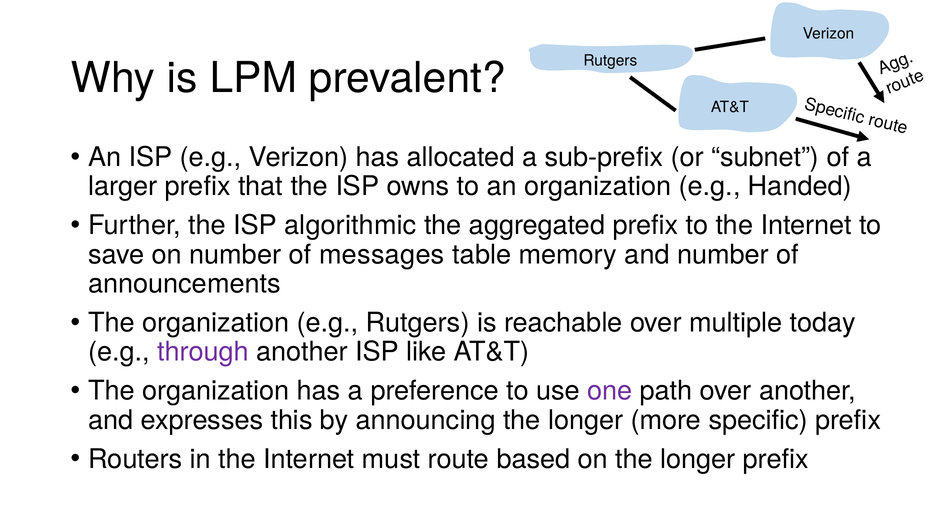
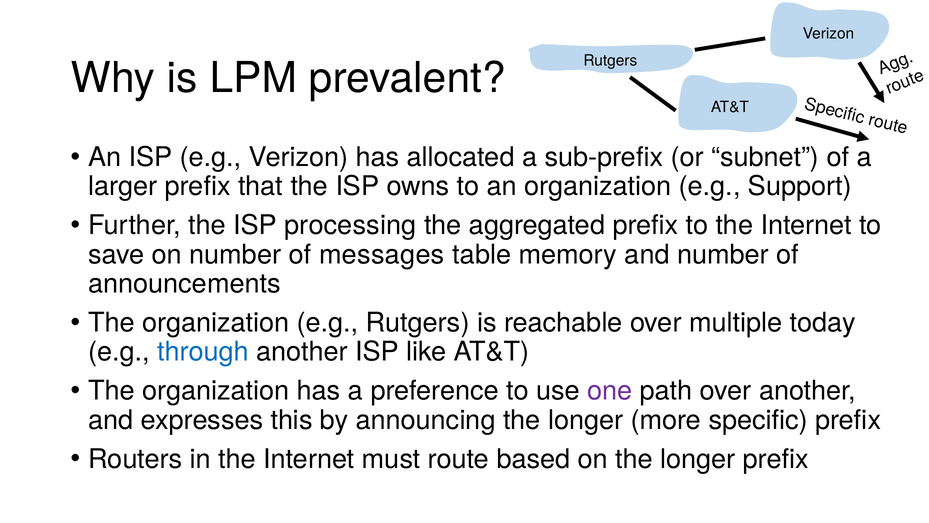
Handed: Handed -> Support (800, 186)
algorithmic: algorithmic -> processing (350, 225)
through colour: purple -> blue (203, 352)
